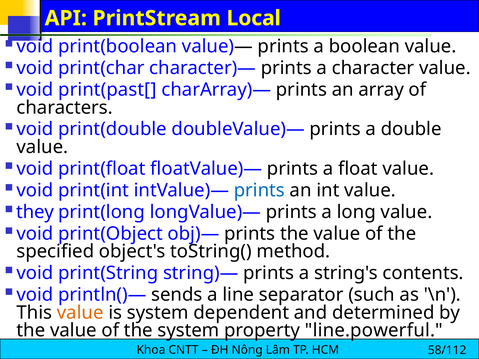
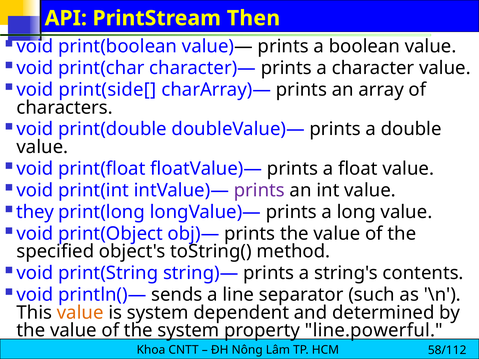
Local: Local -> Then (253, 18)
print(past[: print(past[ -> print(side[ (107, 90)
prints colour: blue -> purple (259, 190)
